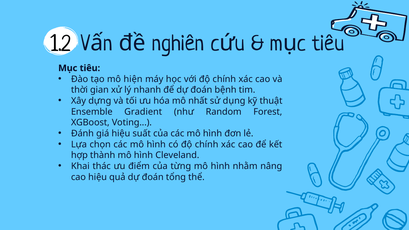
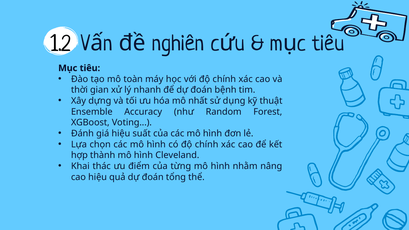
hiện: hiện -> toàn (133, 79)
Gradient: Gradient -> Accuracy (143, 112)
